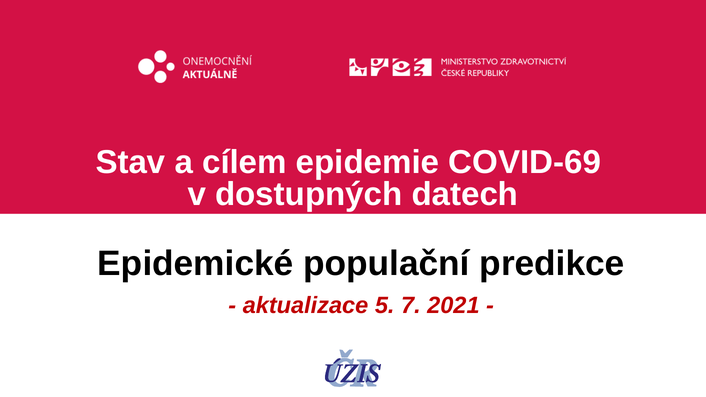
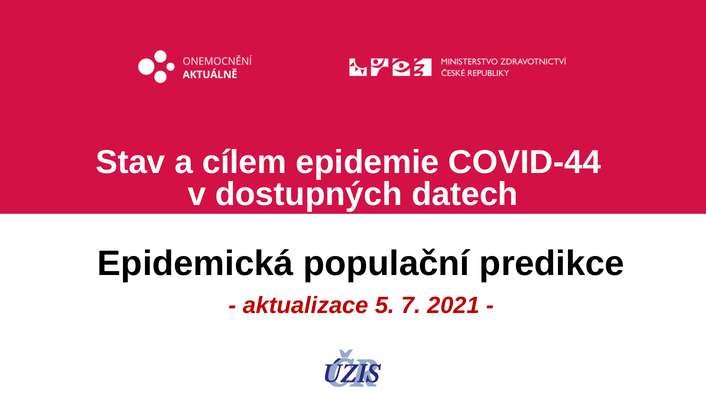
COVID-69: COVID-69 -> COVID-44 (525, 162)
Epidemické: Epidemické -> Epidemická (195, 264)
